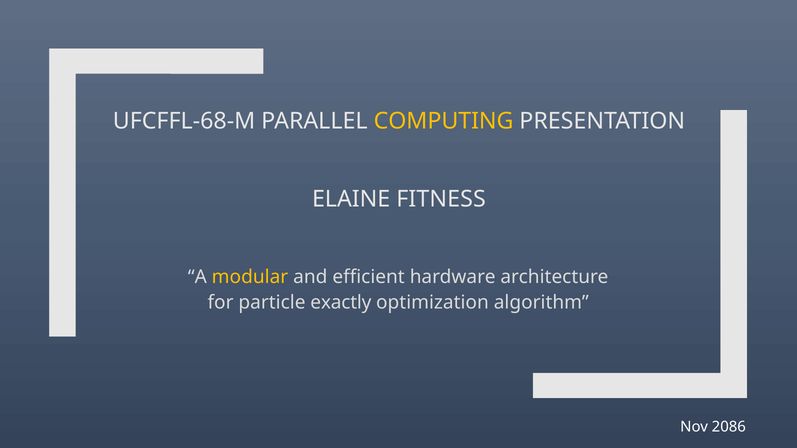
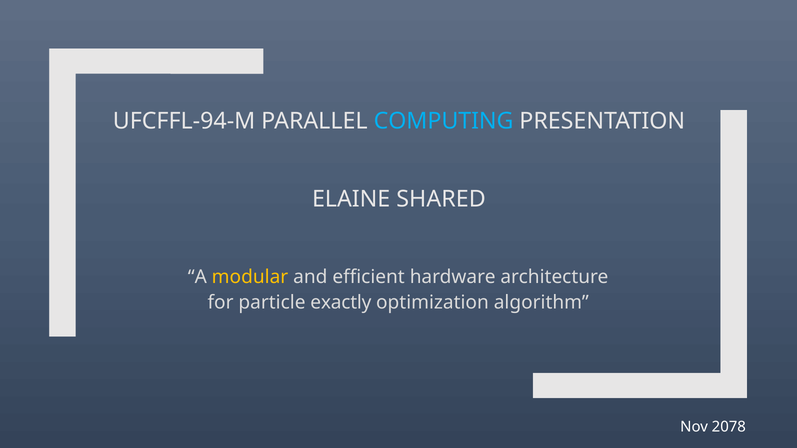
UFCFFL-68-M: UFCFFL-68-M -> UFCFFL-94-M (184, 121)
COMPUTING colour: yellow -> light blue (444, 121)
FITNESS: FITNESS -> SHARED (441, 199)
2086: 2086 -> 2078 (729, 427)
